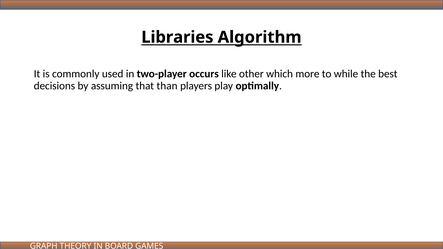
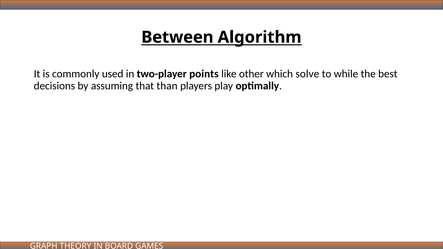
Libraries: Libraries -> Between (177, 37)
occurs: occurs -> points (204, 74)
more: more -> solve (307, 74)
